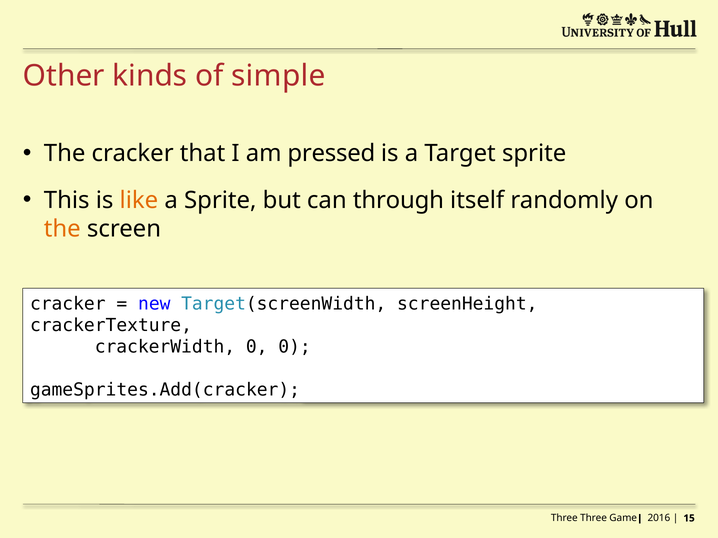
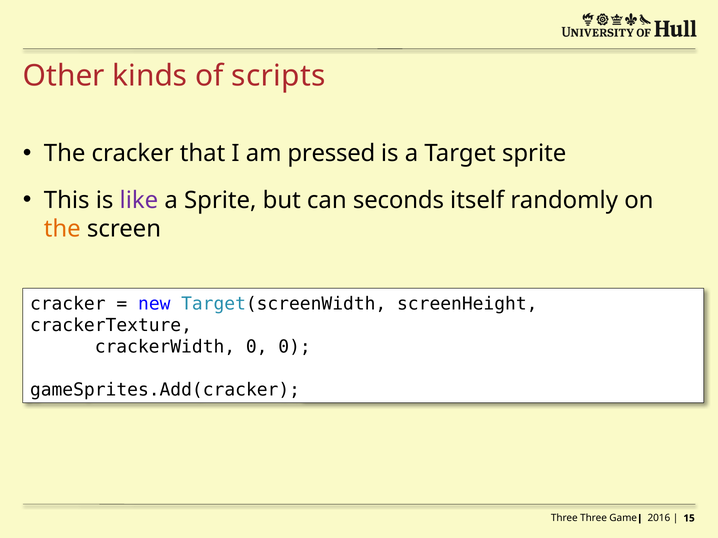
simple: simple -> scripts (278, 76)
like colour: orange -> purple (139, 200)
through: through -> seconds (398, 200)
